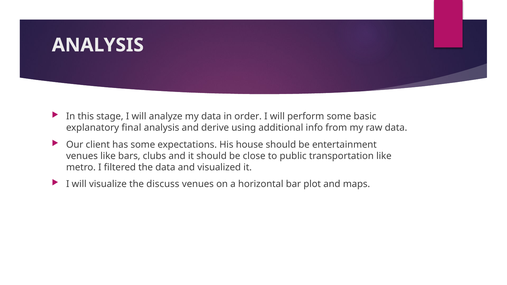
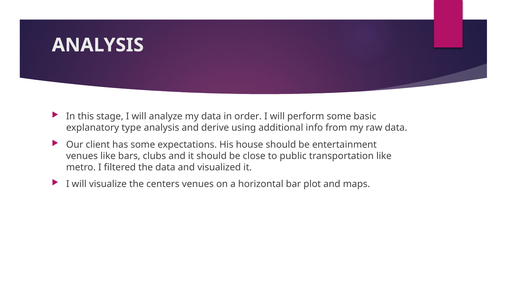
final: final -> type (131, 128)
discuss: discuss -> centers (163, 184)
